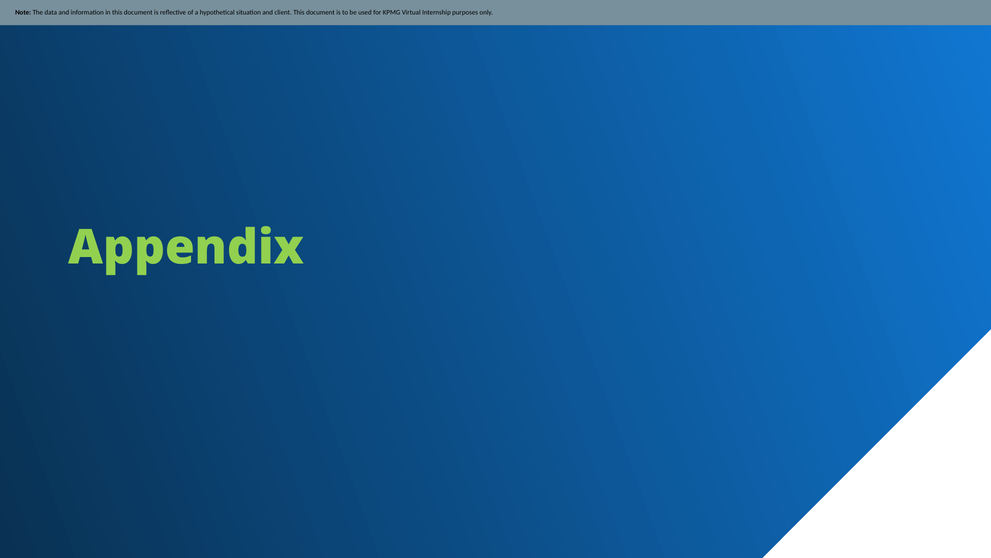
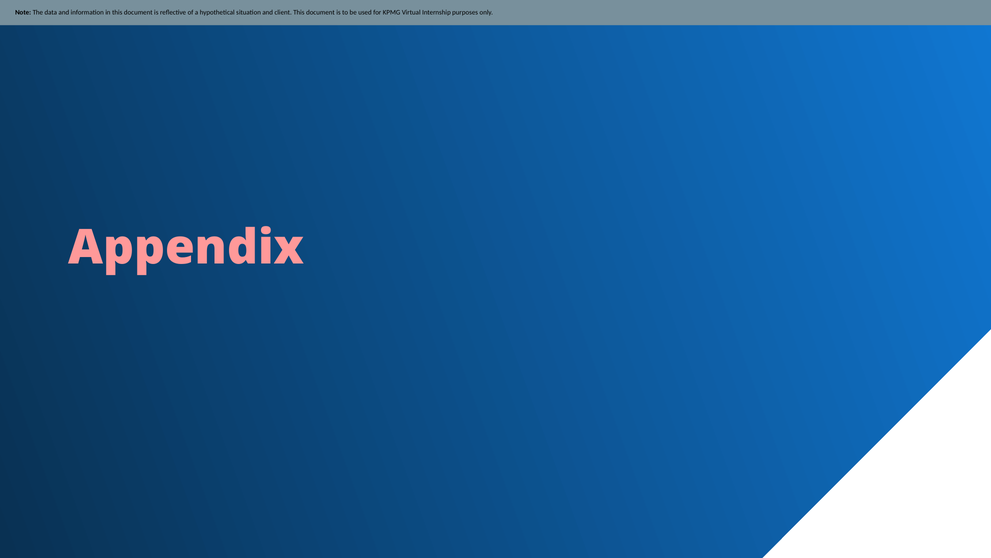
Appendix colour: light green -> pink (186, 248)
